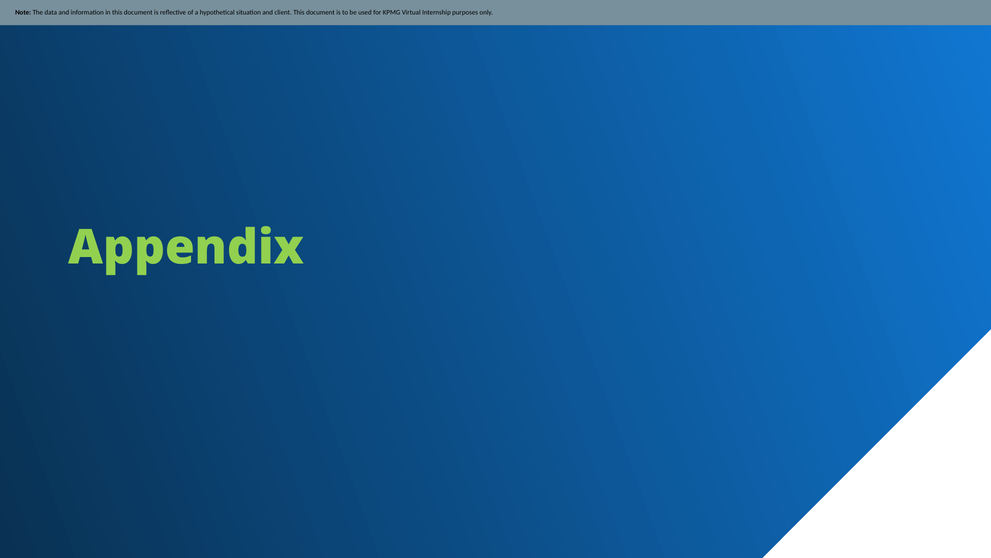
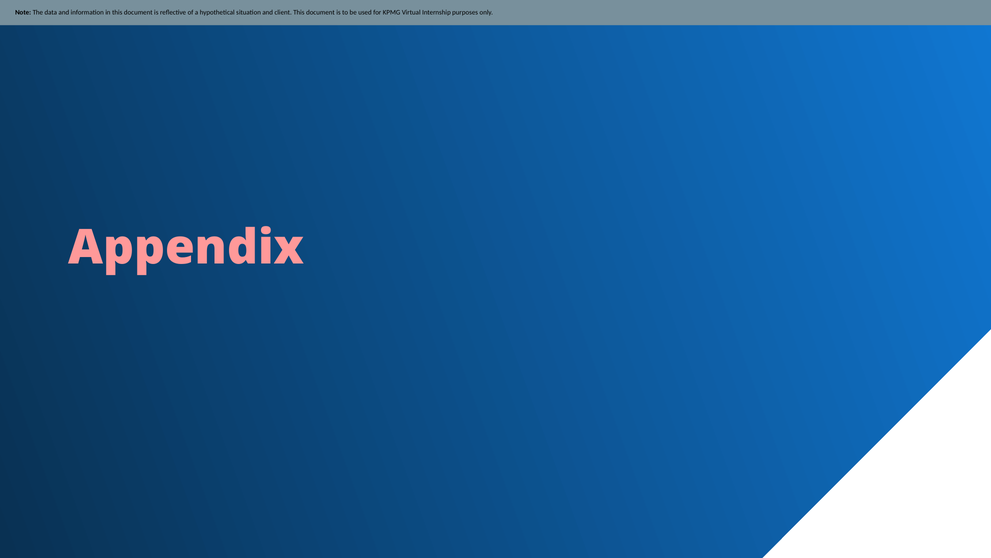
Appendix colour: light green -> pink (186, 248)
